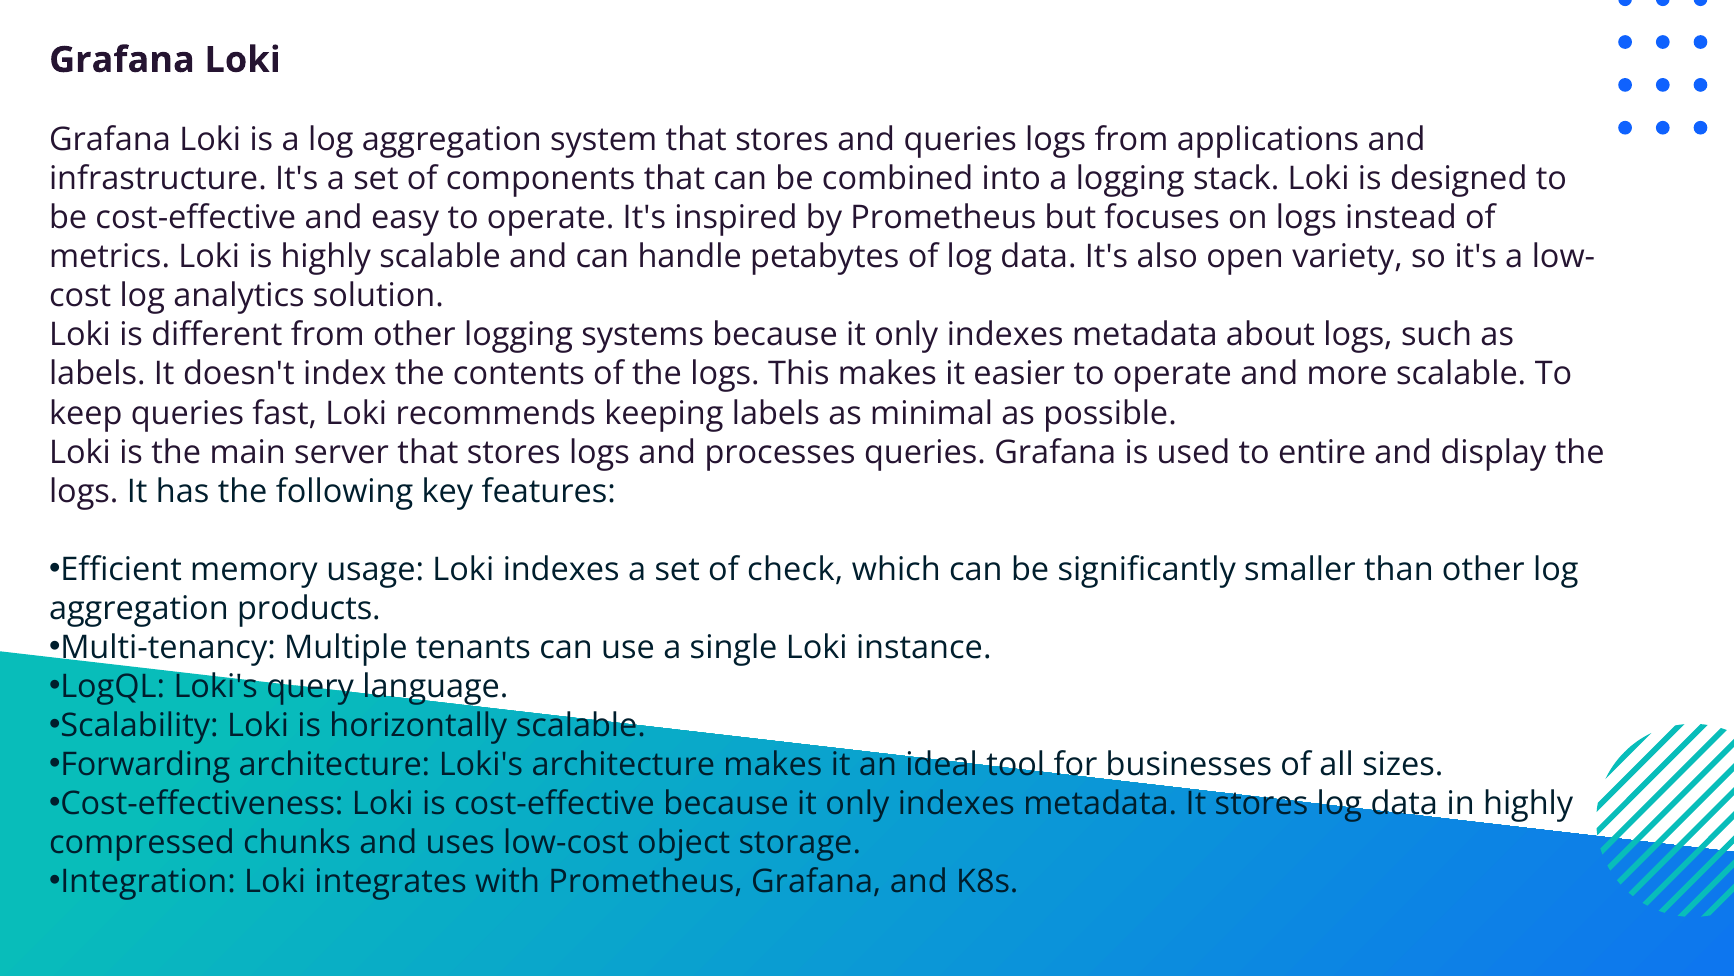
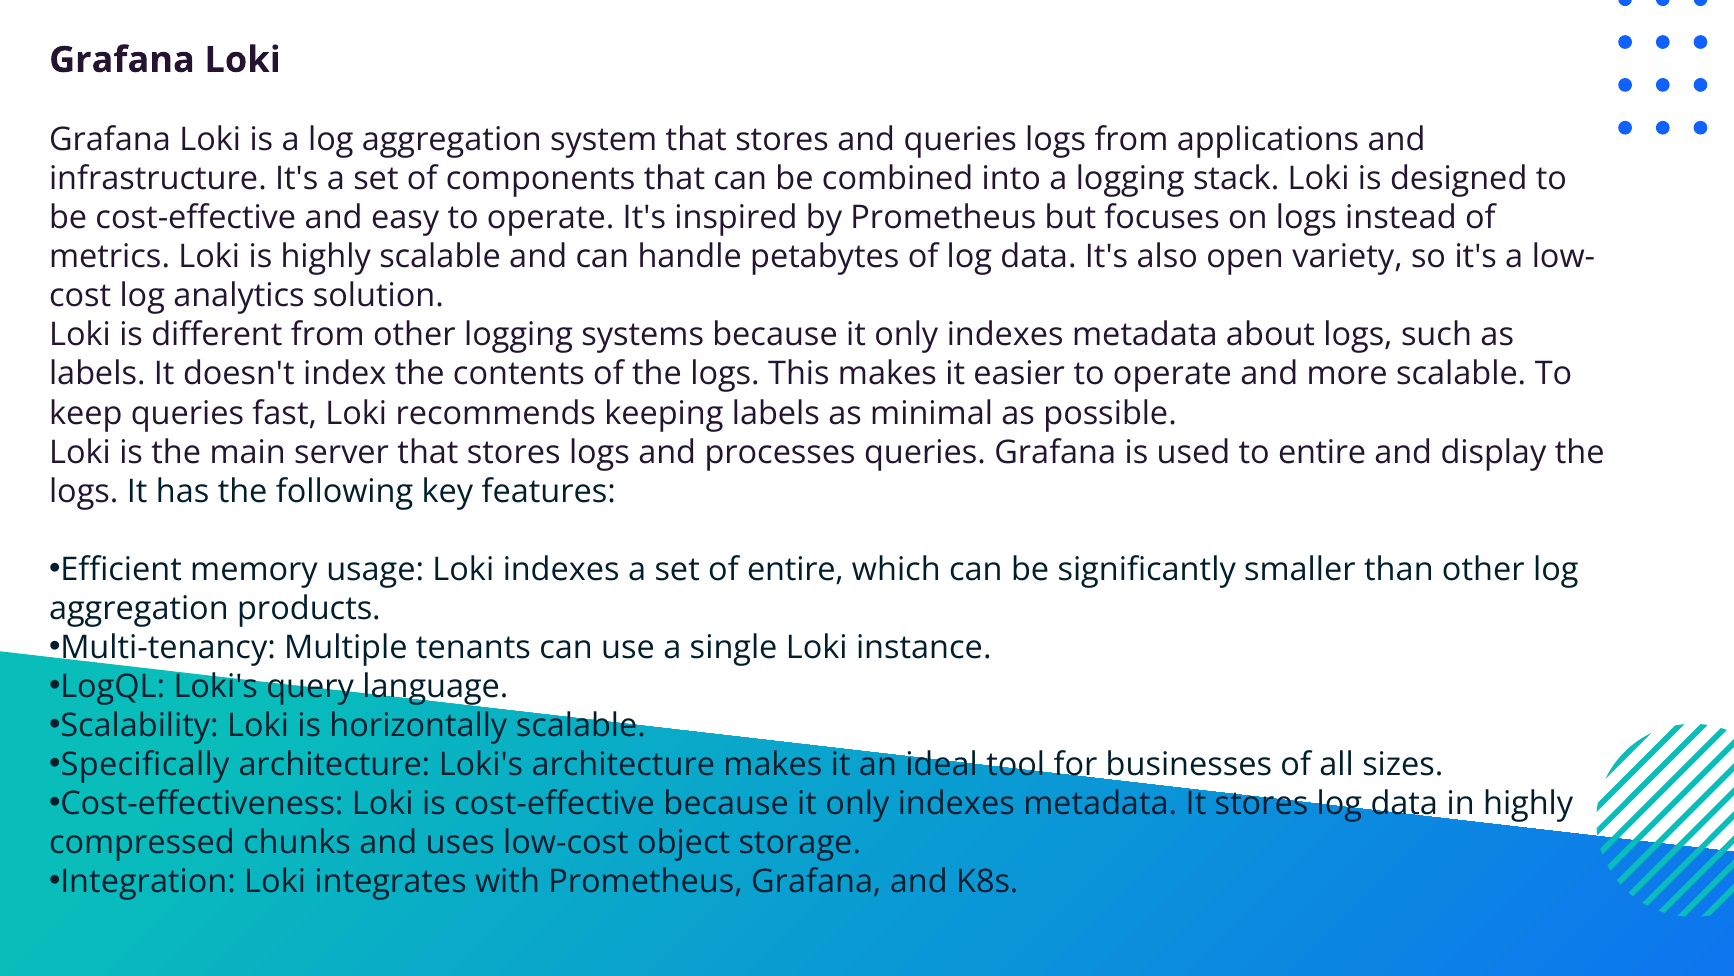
of check: check -> entire (795, 569)
Forwarding: Forwarding -> Specifically (145, 764)
